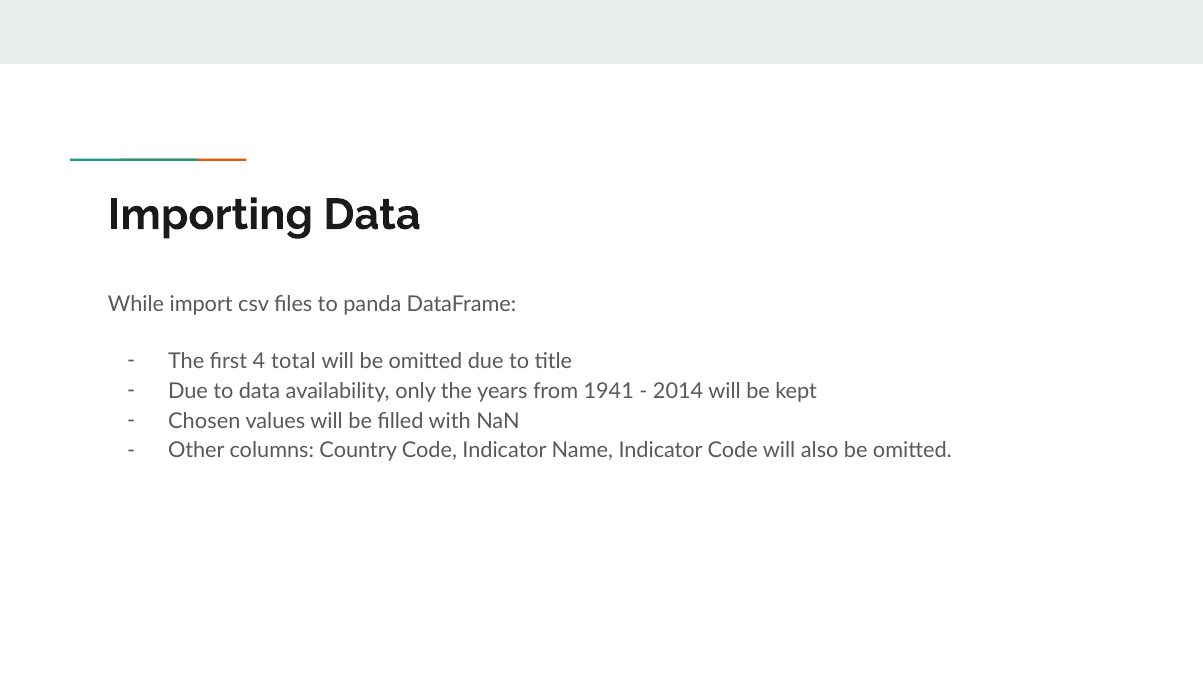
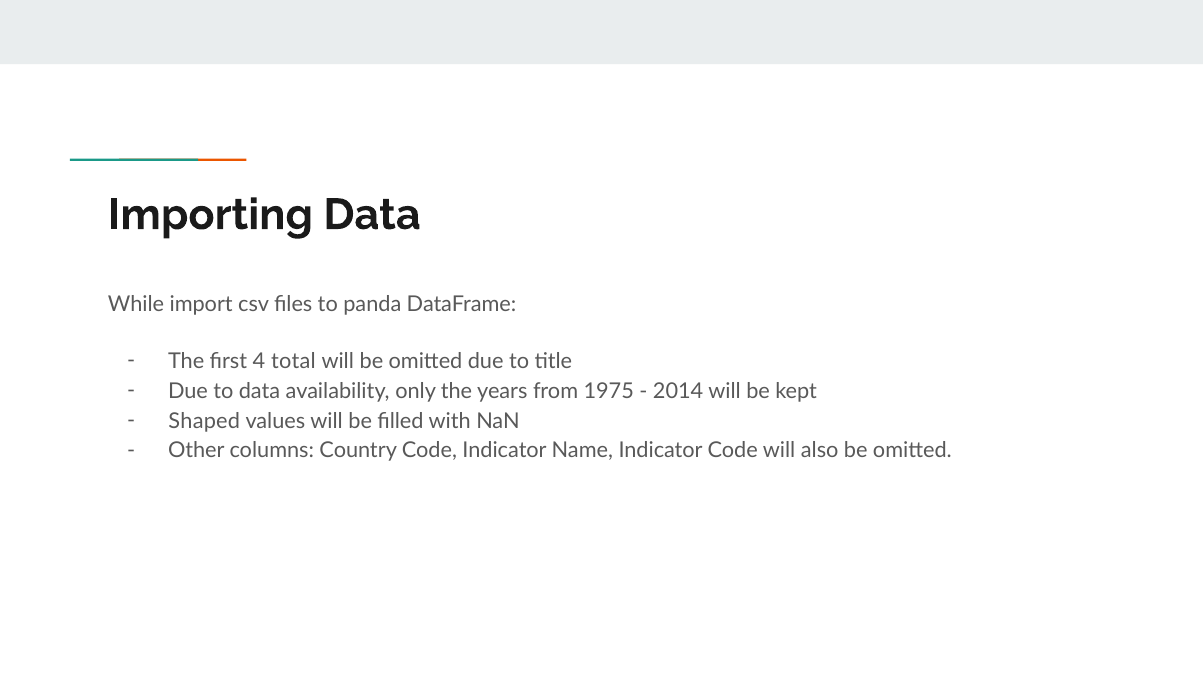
1941: 1941 -> 1975 (609, 391)
Chosen: Chosen -> Shaped (204, 421)
